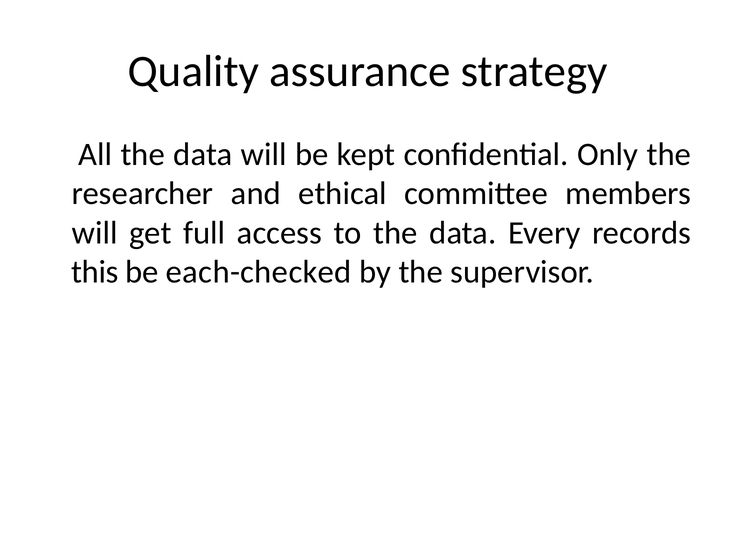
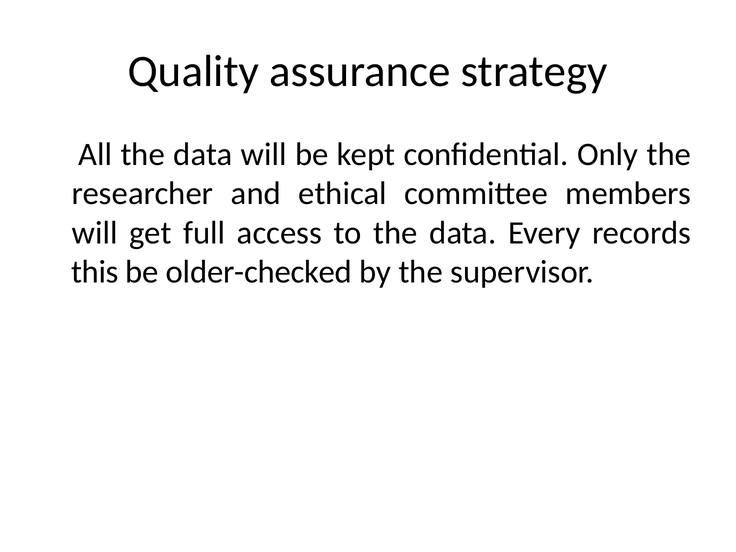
each-checked: each-checked -> older-checked (259, 272)
